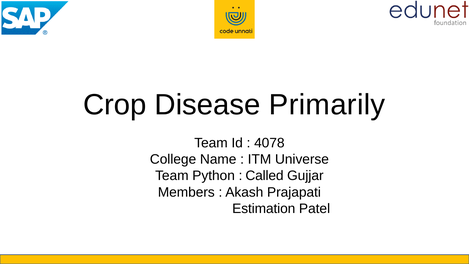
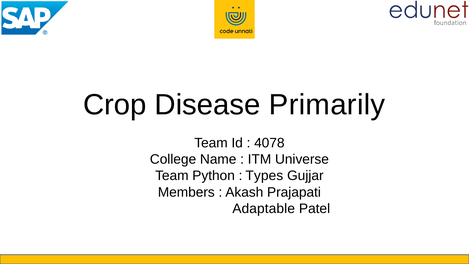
Called: Called -> Types (264, 176)
Estimation: Estimation -> Adaptable (264, 208)
